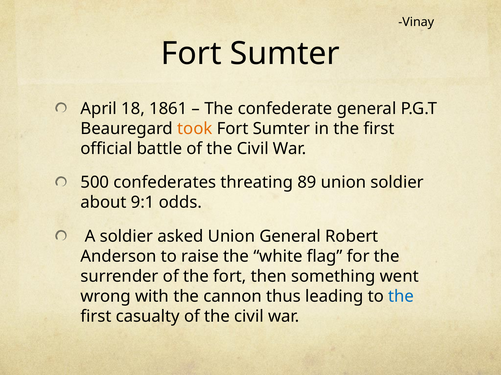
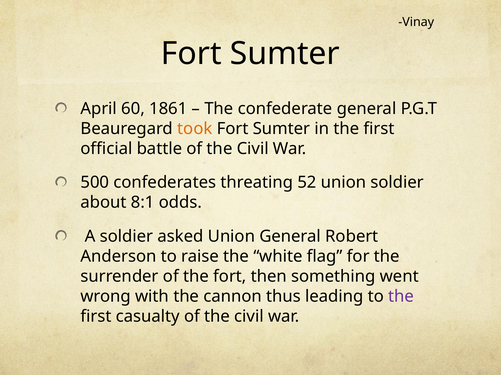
18: 18 -> 60 (133, 109)
89: 89 -> 52 (307, 183)
9:1: 9:1 -> 8:1 (143, 203)
the colour: blue -> purple (401, 297)
